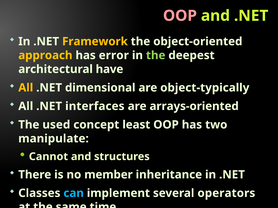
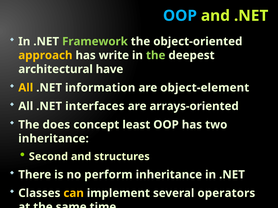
OOP colour: pink -> light blue (180, 16)
Framework colour: yellow -> light green (95, 42)
error: error -> write (114, 55)
dimensional: dimensional -> information (100, 88)
object-typically: object-typically -> object-element (205, 88)
used: used -> does (56, 125)
manipulate: manipulate -> inheritance (54, 139)
Cannot: Cannot -> Second (48, 157)
member: member -> perform (108, 175)
can colour: light blue -> yellow (74, 194)
